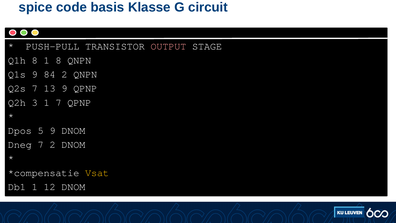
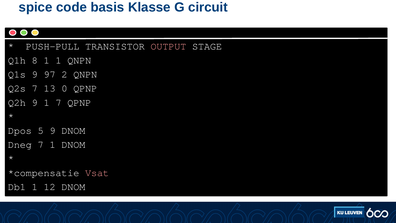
1 8: 8 -> 1 (58, 60)
84: 84 -> 97 (50, 74)
13 9: 9 -> 0 (64, 88)
Q2h 3: 3 -> 9 (35, 102)
7 2: 2 -> 1 (53, 144)
Vsat colour: yellow -> pink (97, 173)
